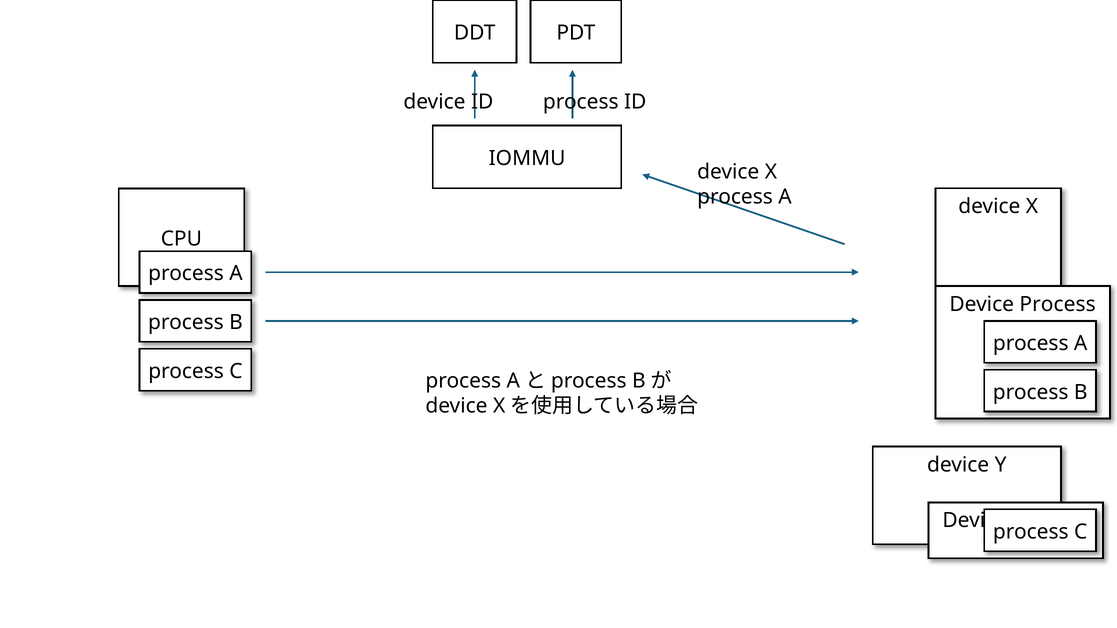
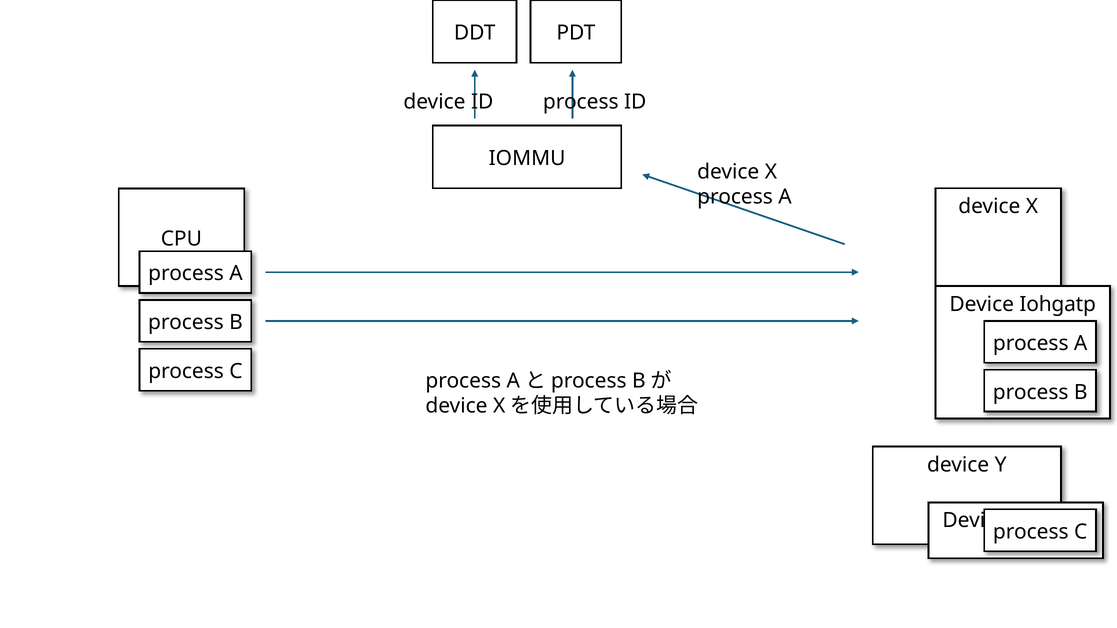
Device Process: Process -> Iohgatp (1058, 304)
